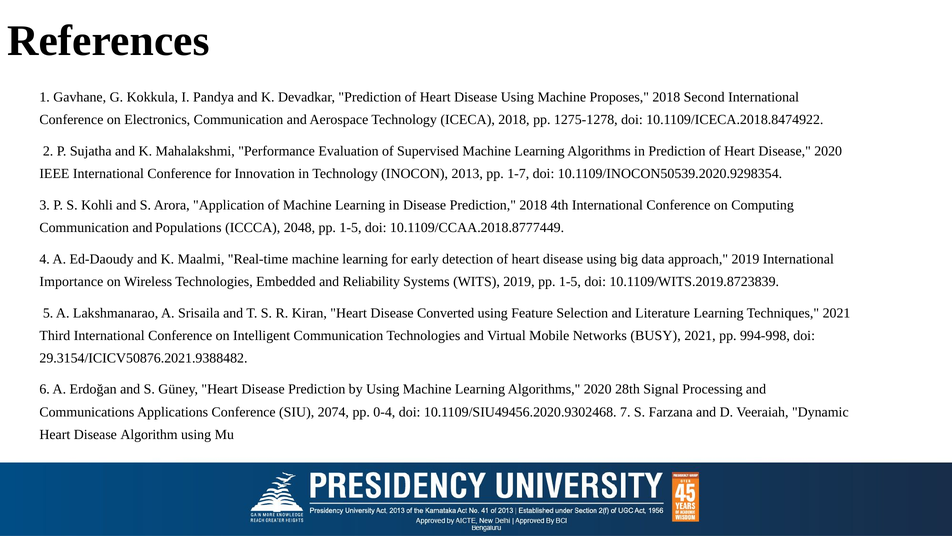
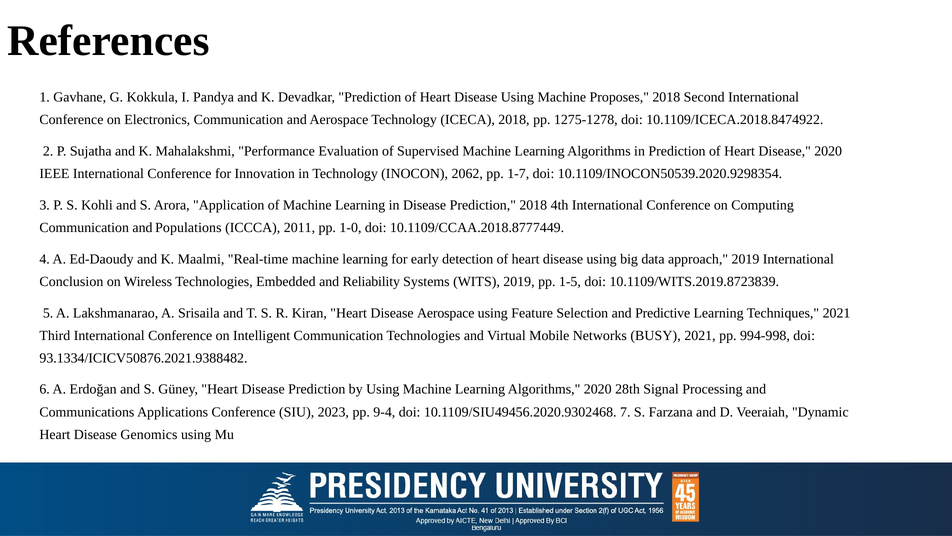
2013: 2013 -> 2062 (467, 173)
2048: 2048 -> 2011 (299, 227)
1-5: 1-5 -> 1-0 (350, 227)
Importance: Importance -> Conclusion (71, 281)
Disease Converted: Converted -> Aerospace (446, 313)
Literature: Literature -> Predictive (663, 313)
29.3154/ICICV50876.2021.9388482: 29.3154/ICICV50876.2021.9388482 -> 93.1334/ICICV50876.2021.9388482 (143, 358)
2074: 2074 -> 2023 (333, 412)
0-4: 0-4 -> 9-4 (384, 412)
Algorithm: Algorithm -> Genomics (149, 434)
